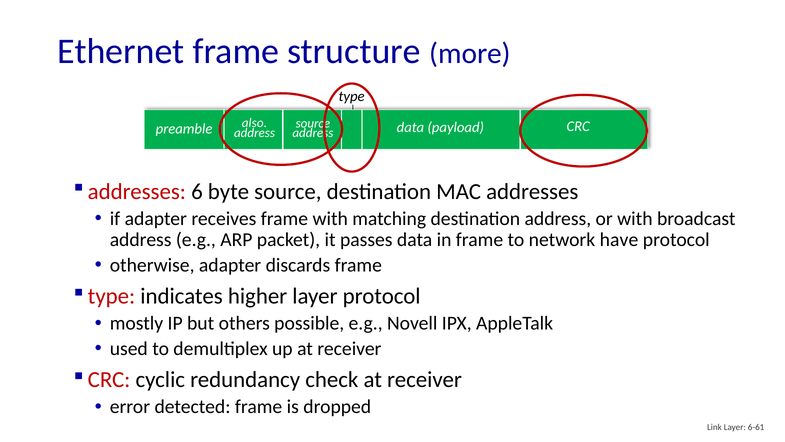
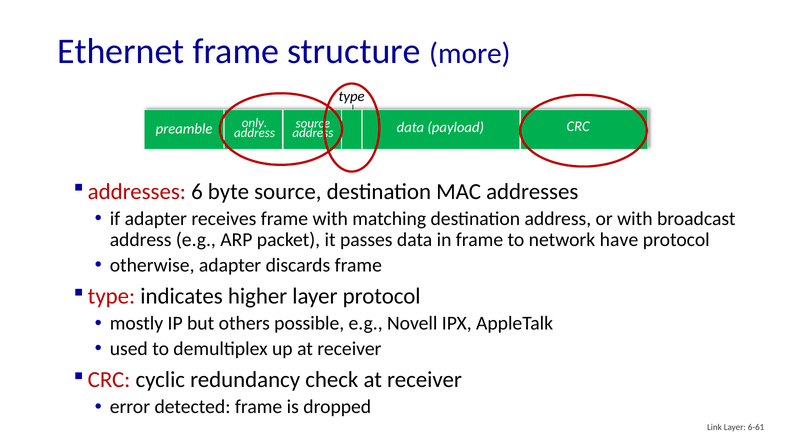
also: also -> only (254, 123)
